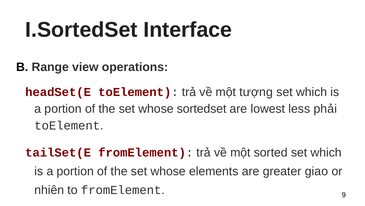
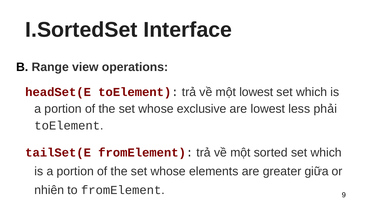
một tượng: tượng -> lowest (256, 92)
sortedset: sortedset -> exclusive (202, 108)
giao: giao -> giữa (317, 171)
